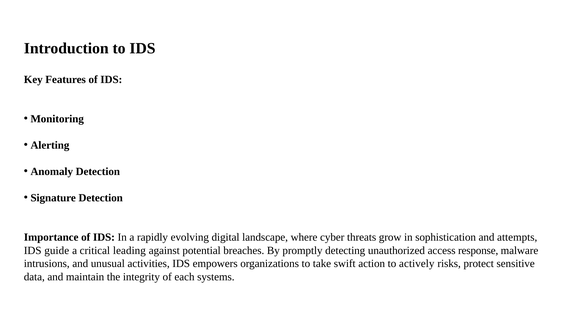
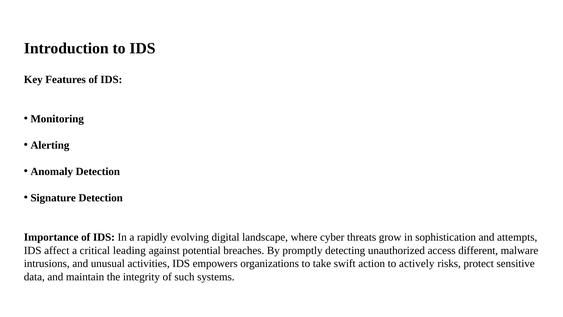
guide: guide -> affect (57, 250)
response: response -> different (478, 250)
each: each -> such (184, 276)
